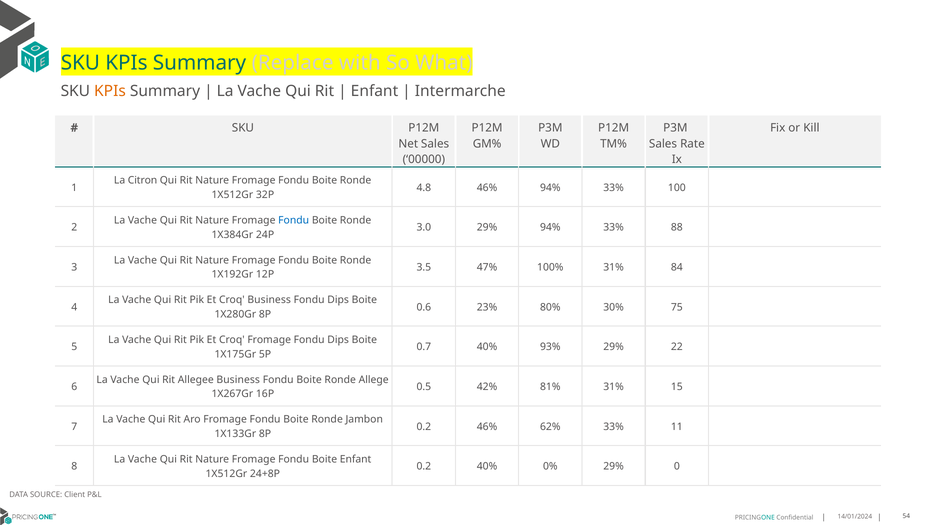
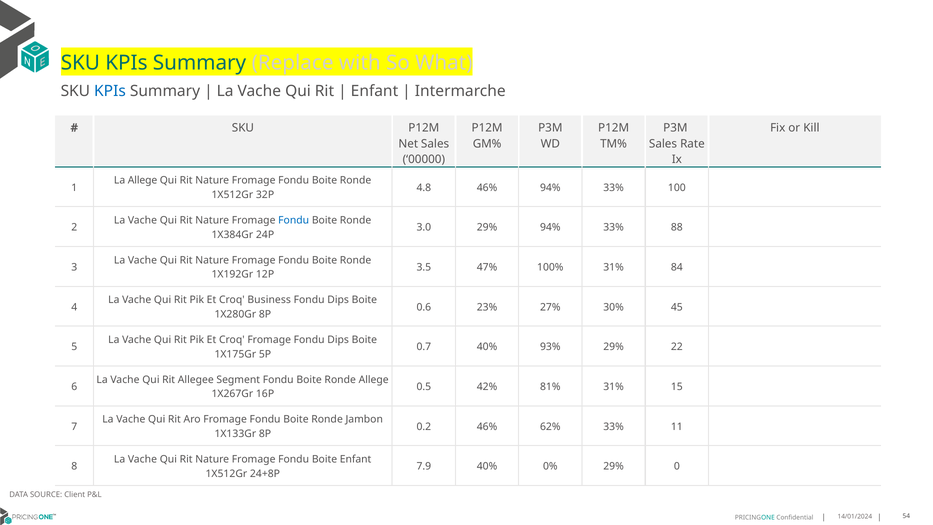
KPIs colour: orange -> blue (110, 91)
La Citron: Citron -> Allege (143, 181)
80%: 80% -> 27% (550, 307)
75: 75 -> 45 (677, 307)
Allegee Business: Business -> Segment (238, 380)
0.2: 0.2 -> 7.9 (424, 466)
